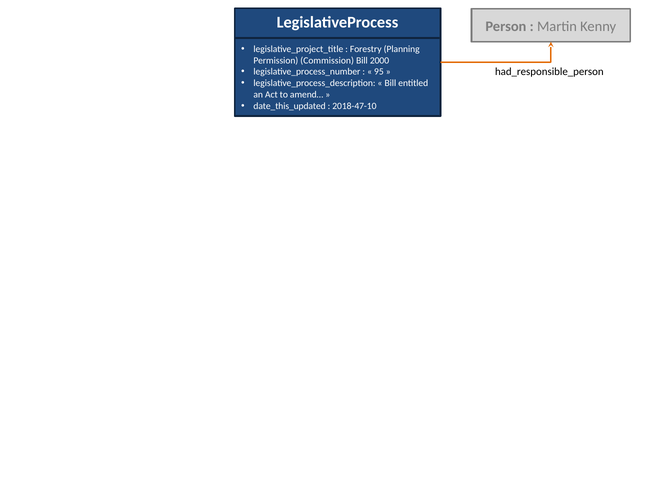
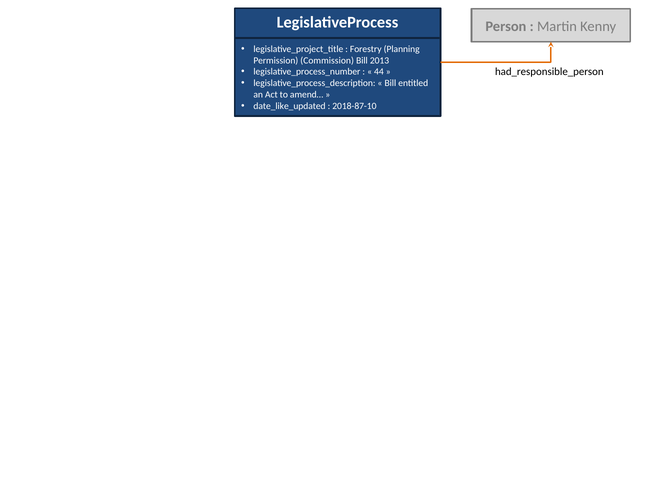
2000: 2000 -> 2013 (380, 60)
95: 95 -> 44 (379, 72)
date_this_updated: date_this_updated -> date_like_updated (290, 106)
2018-47-10: 2018-47-10 -> 2018-87-10 (354, 106)
